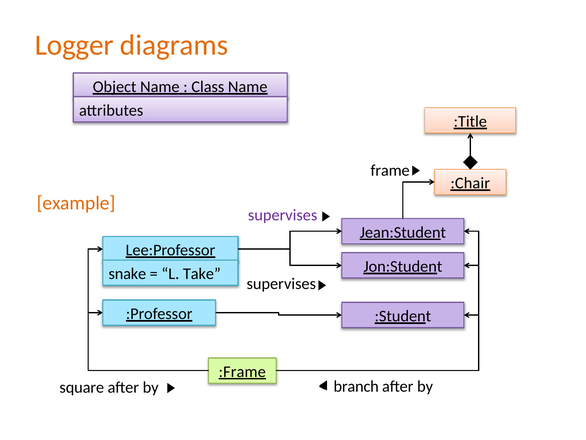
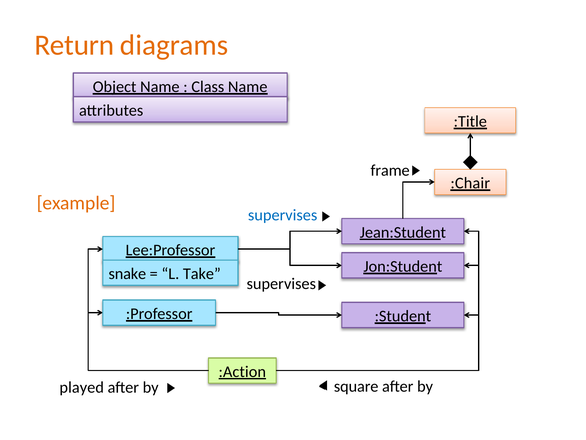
Logger: Logger -> Return (74, 45)
supervises colour: purple -> blue (283, 215)
:Frame: :Frame -> :Action (242, 371)
branch: branch -> square (356, 386)
square: square -> played (82, 387)
